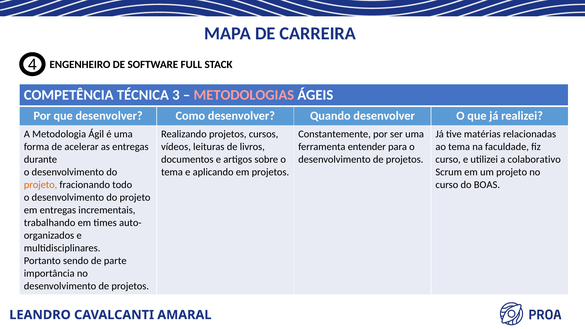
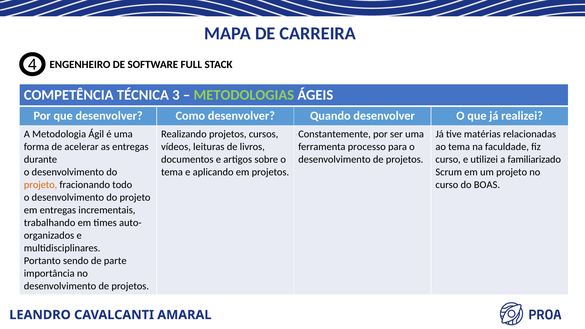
METODOLOGIAS colour: pink -> light green (244, 95)
entender: entender -> processo (367, 147)
colaborativo: colaborativo -> familiarizado (534, 159)
